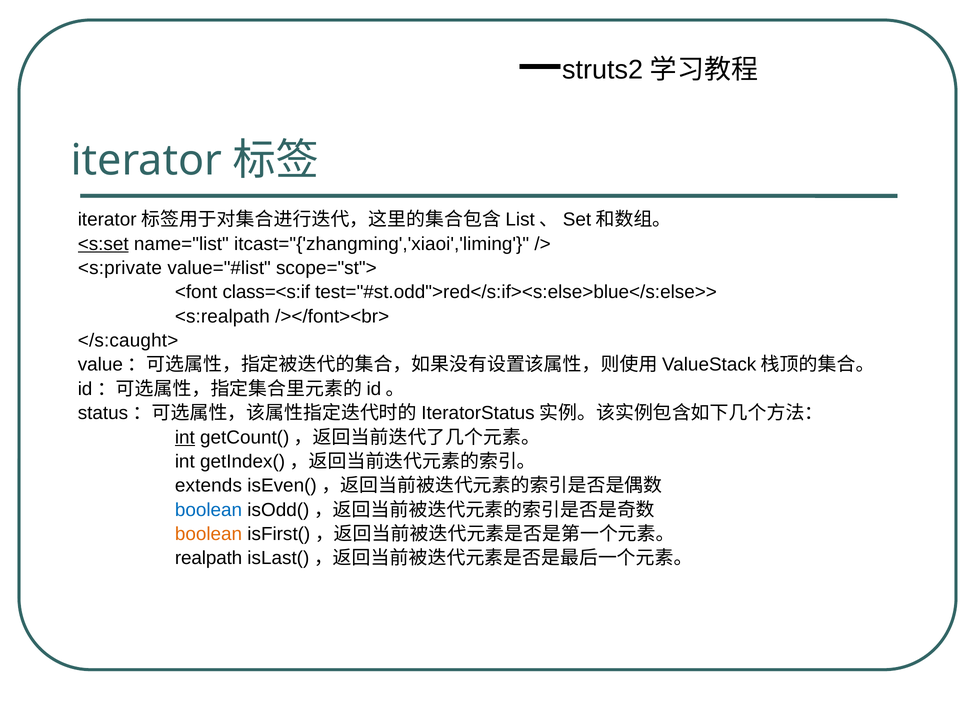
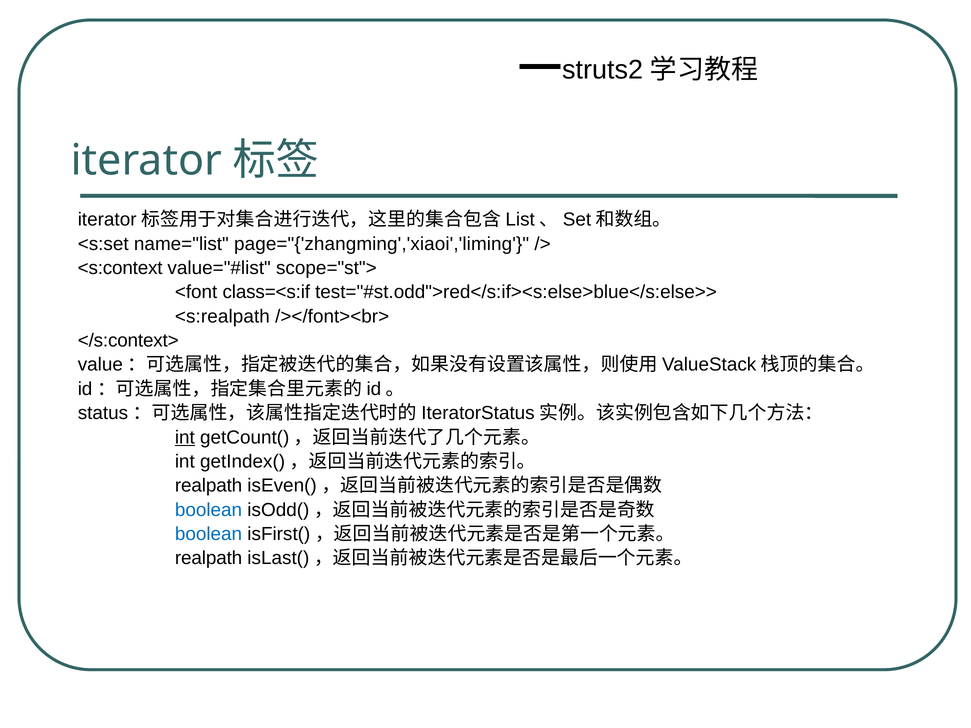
<s:set underline: present -> none (103, 244)
itcast="{'zhangming','xiaoi','liming: itcast="{'zhangming','xiaoi','liming -> page="{'zhangming','xiaoi','liming (382, 244)
<s:private: <s:private -> <s:context (120, 268)
</s:caught>: </s:caught> -> </s:context> (128, 341)
extends: extends -> realpath (209, 486)
boolean colour: orange -> blue (209, 534)
